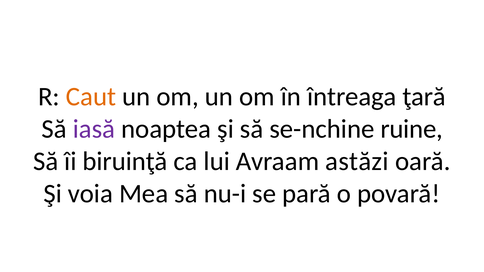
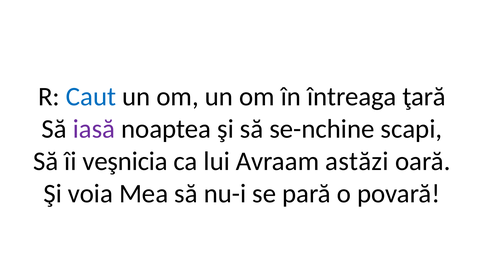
Caut colour: orange -> blue (91, 97)
ruine: ruine -> scapi (411, 129)
biruinţă: biruinţă -> veşnicia (125, 161)
